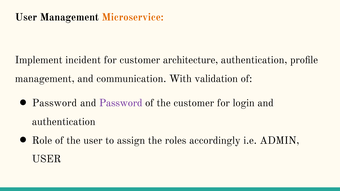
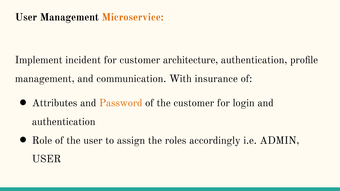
validation: validation -> insurance (216, 79)
Password: Password -> Attributes (55, 103)
Password colour: purple -> orange (121, 103)
